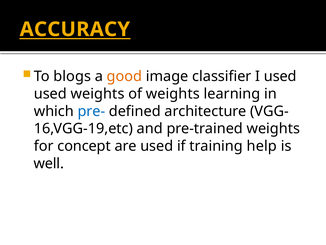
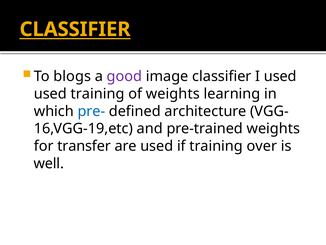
ACCURACY: ACCURACY -> CLASSIFIER (75, 29)
good colour: orange -> purple (124, 76)
used weights: weights -> training (98, 94)
concept: concept -> transfer (84, 146)
help: help -> over (262, 146)
